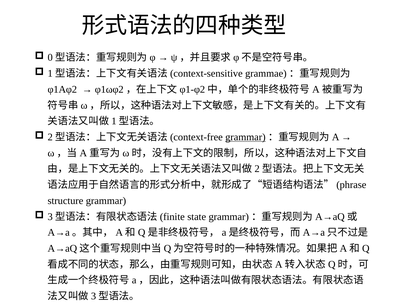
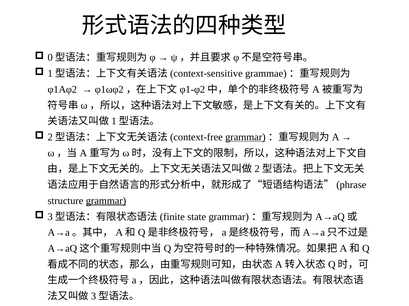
grammar underline: none -> present (106, 201)
